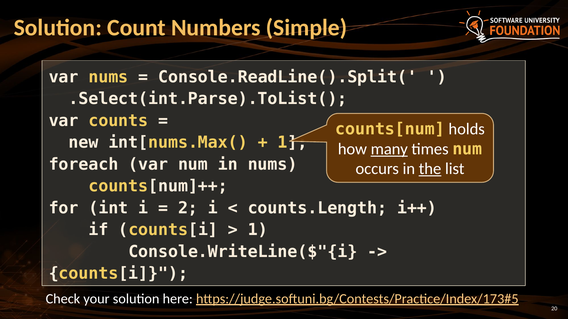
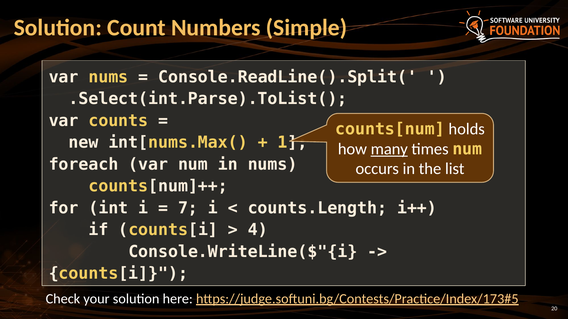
the underline: present -> none (430, 169)
2: 2 -> 7 (188, 208)
1: 1 -> 4 (258, 230)
